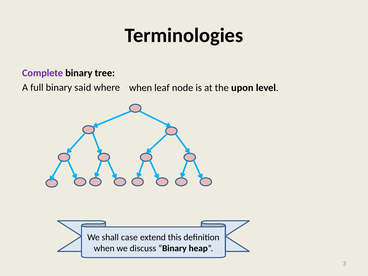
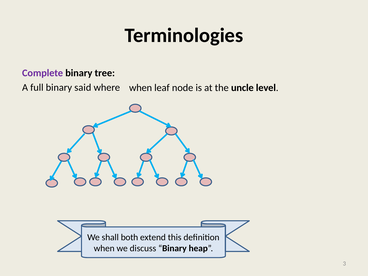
upon: upon -> uncle (242, 88)
case: case -> both (129, 237)
